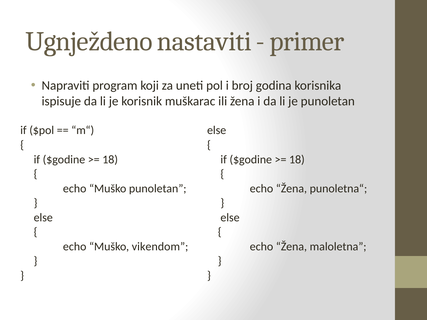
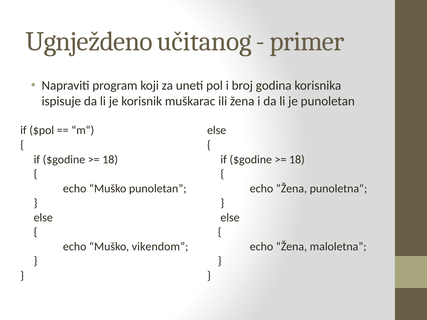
nastaviti: nastaviti -> učitanog (204, 41)
